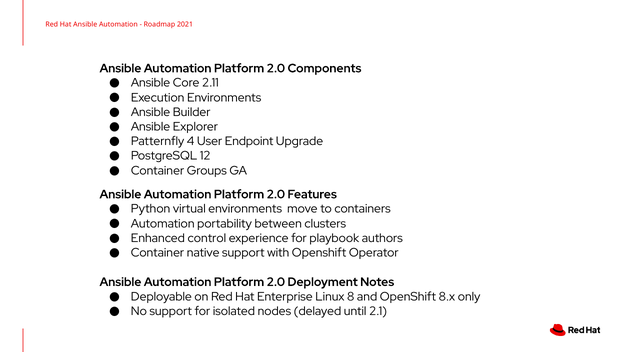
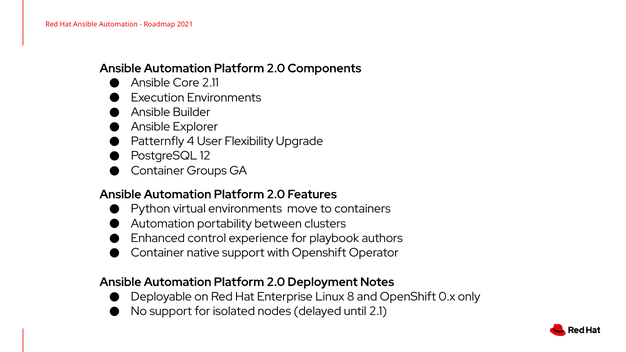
Endpoint: Endpoint -> Flexibility (249, 141)
8.x: 8.x -> 0.x (447, 297)
